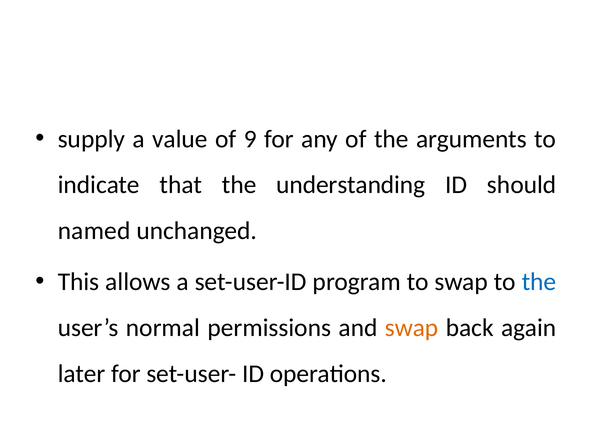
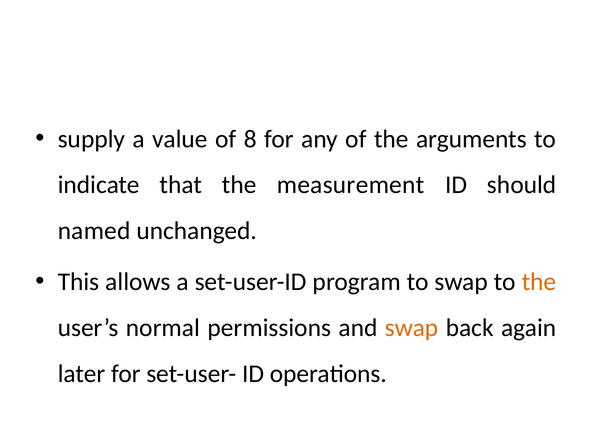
9: 9 -> 8 (250, 139)
understanding: understanding -> measurement (351, 185)
the colour: blue -> orange (539, 282)
